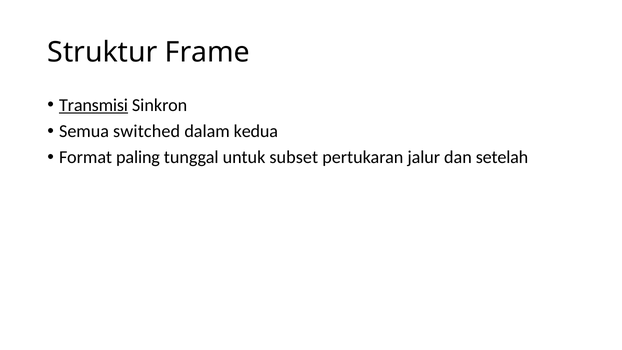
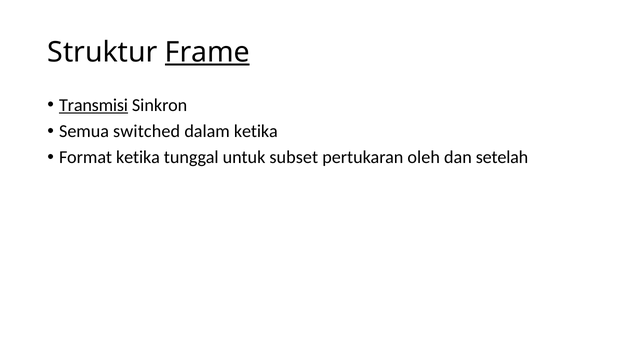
Frame underline: none -> present (207, 52)
dalam kedua: kedua -> ketika (256, 131)
Format paling: paling -> ketika (138, 157)
jalur: jalur -> oleh (424, 157)
